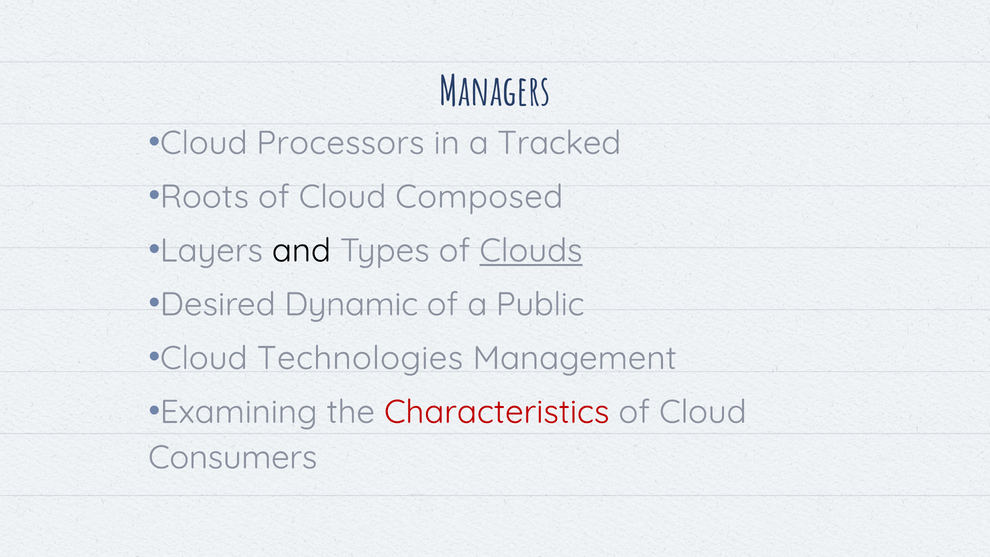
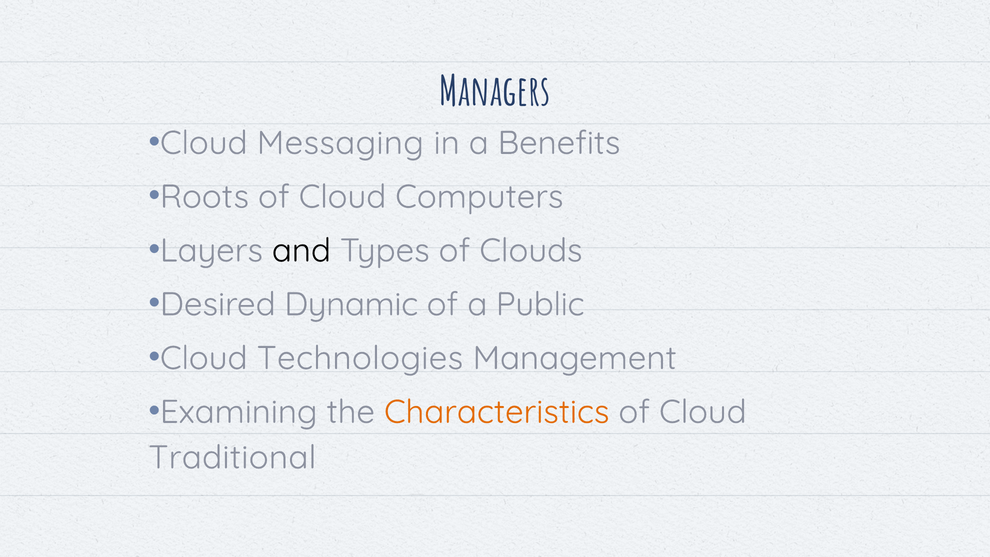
Processors: Processors -> Messaging (340, 143)
Tracked: Tracked -> Benefits (559, 143)
Composed: Composed -> Computers (479, 197)
Clouds underline: present -> none (531, 251)
Characteristics colour: red -> orange (497, 412)
Consumers: Consumers -> Traditional (232, 457)
